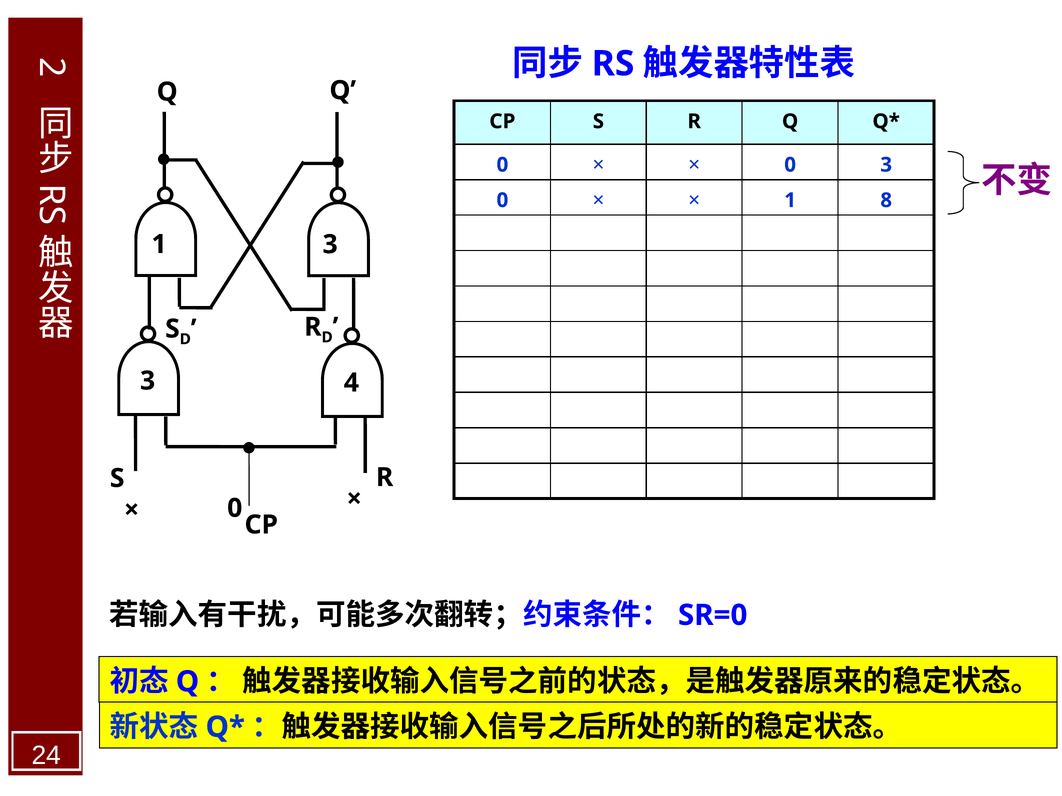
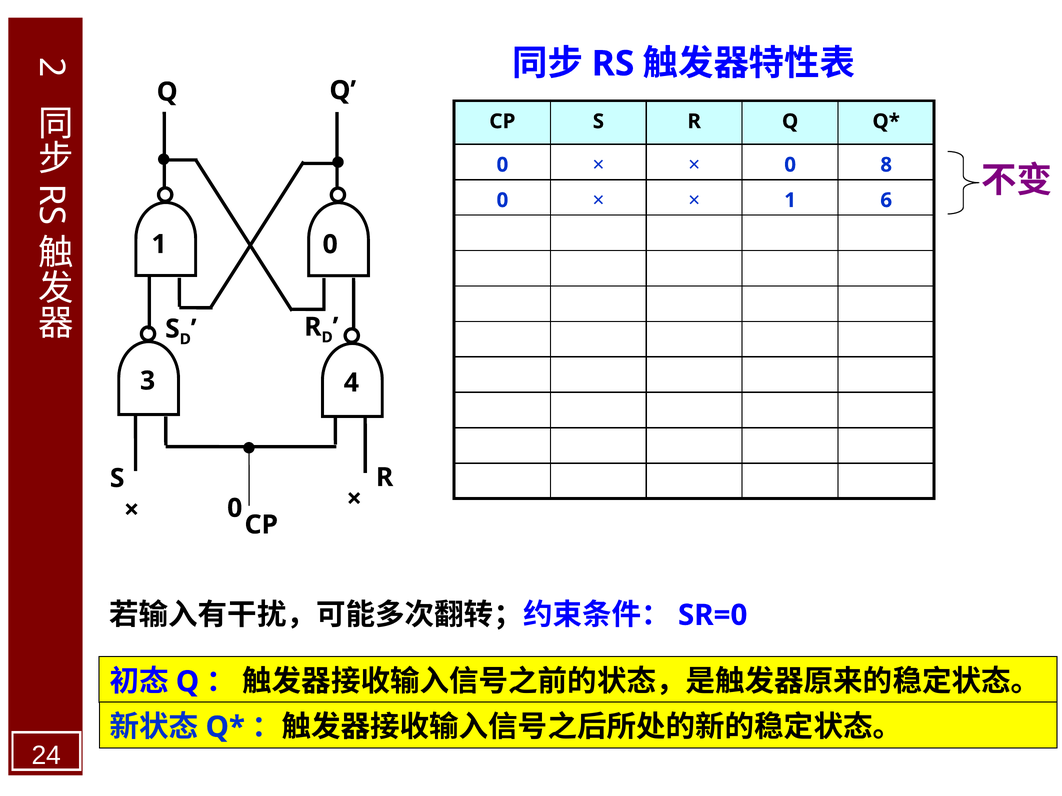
0 3: 3 -> 8 (886, 165)
8: 8 -> 6 (886, 200)
1 3: 3 -> 0 (330, 245)
